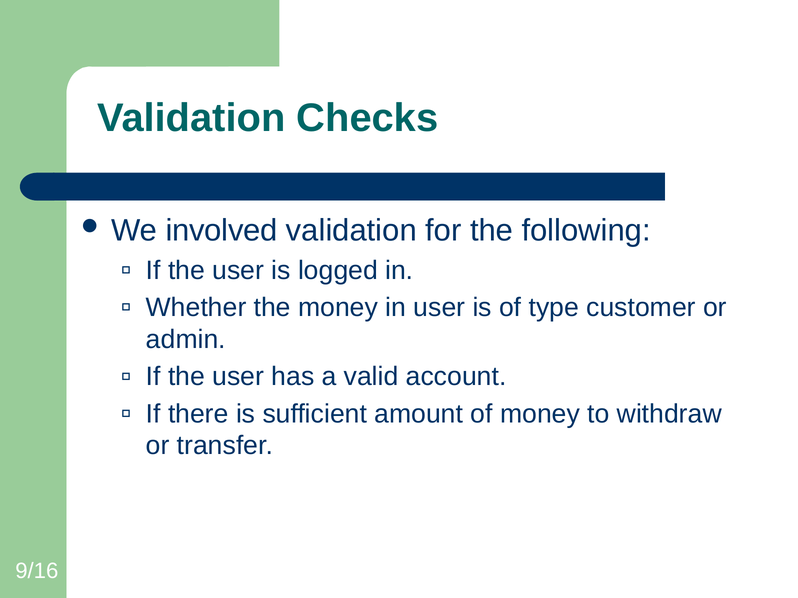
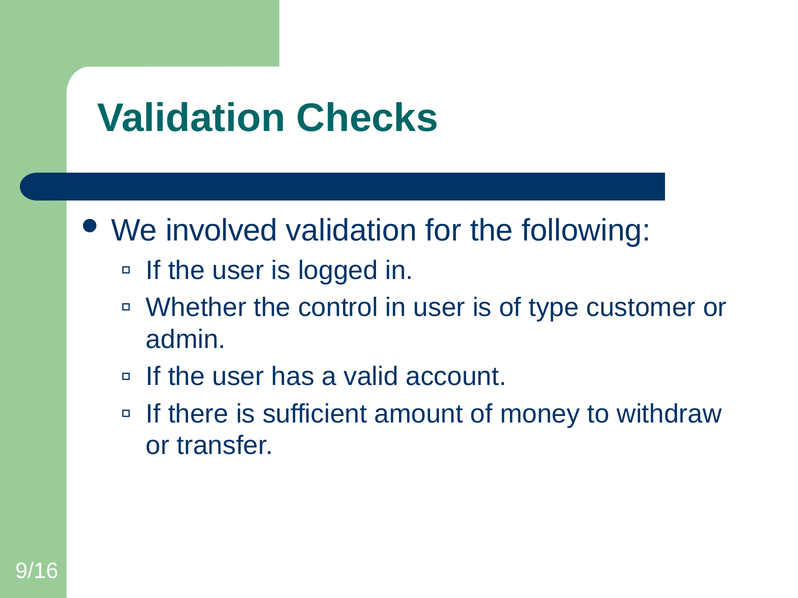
the money: money -> control (338, 308)
